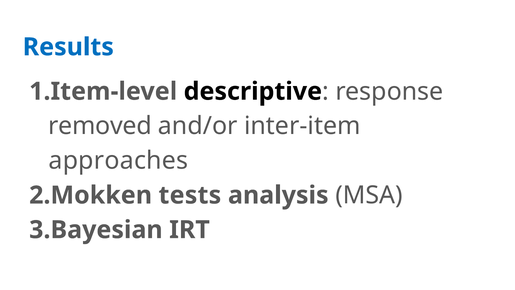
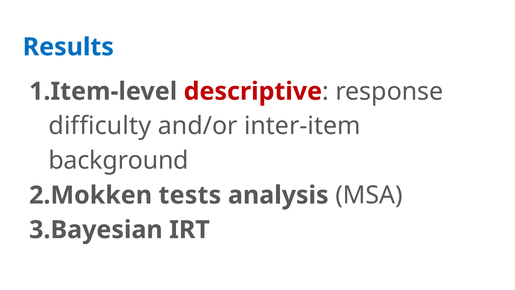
descriptive colour: black -> red (253, 91)
removed: removed -> difficulty (100, 126)
approaches: approaches -> background (119, 160)
